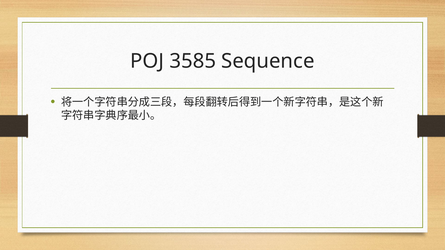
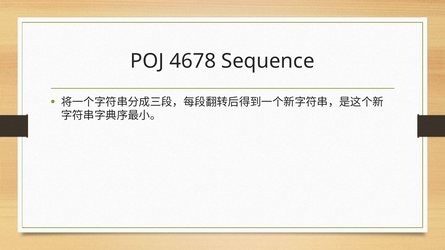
3585: 3585 -> 4678 (193, 61)
